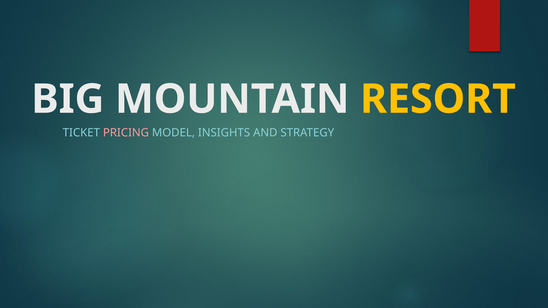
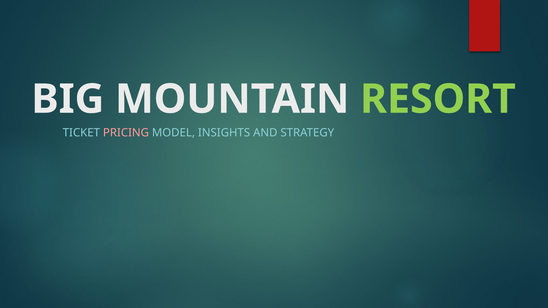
RESORT colour: yellow -> light green (438, 99)
